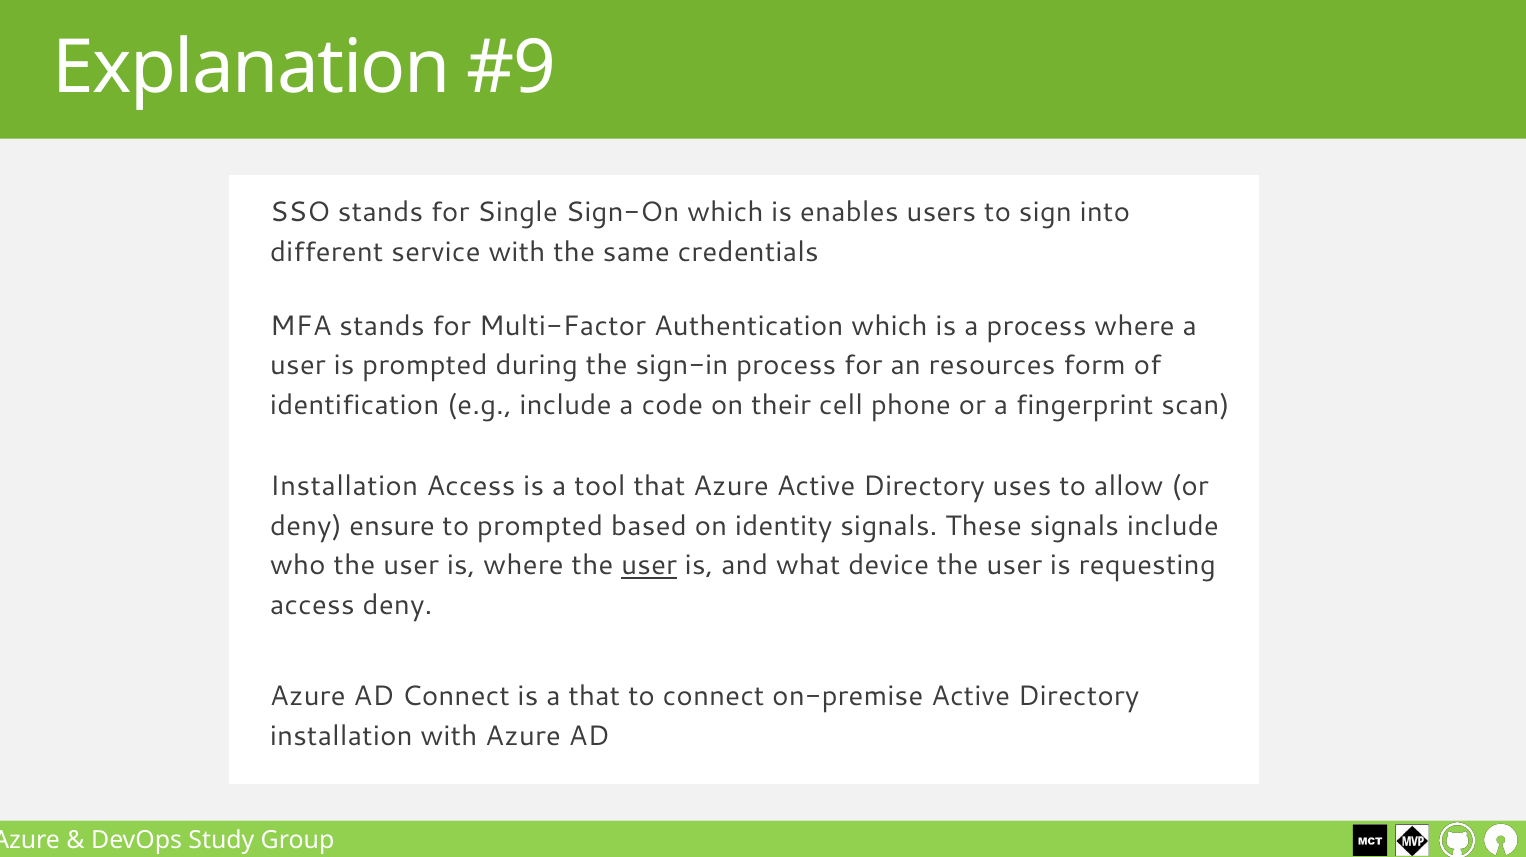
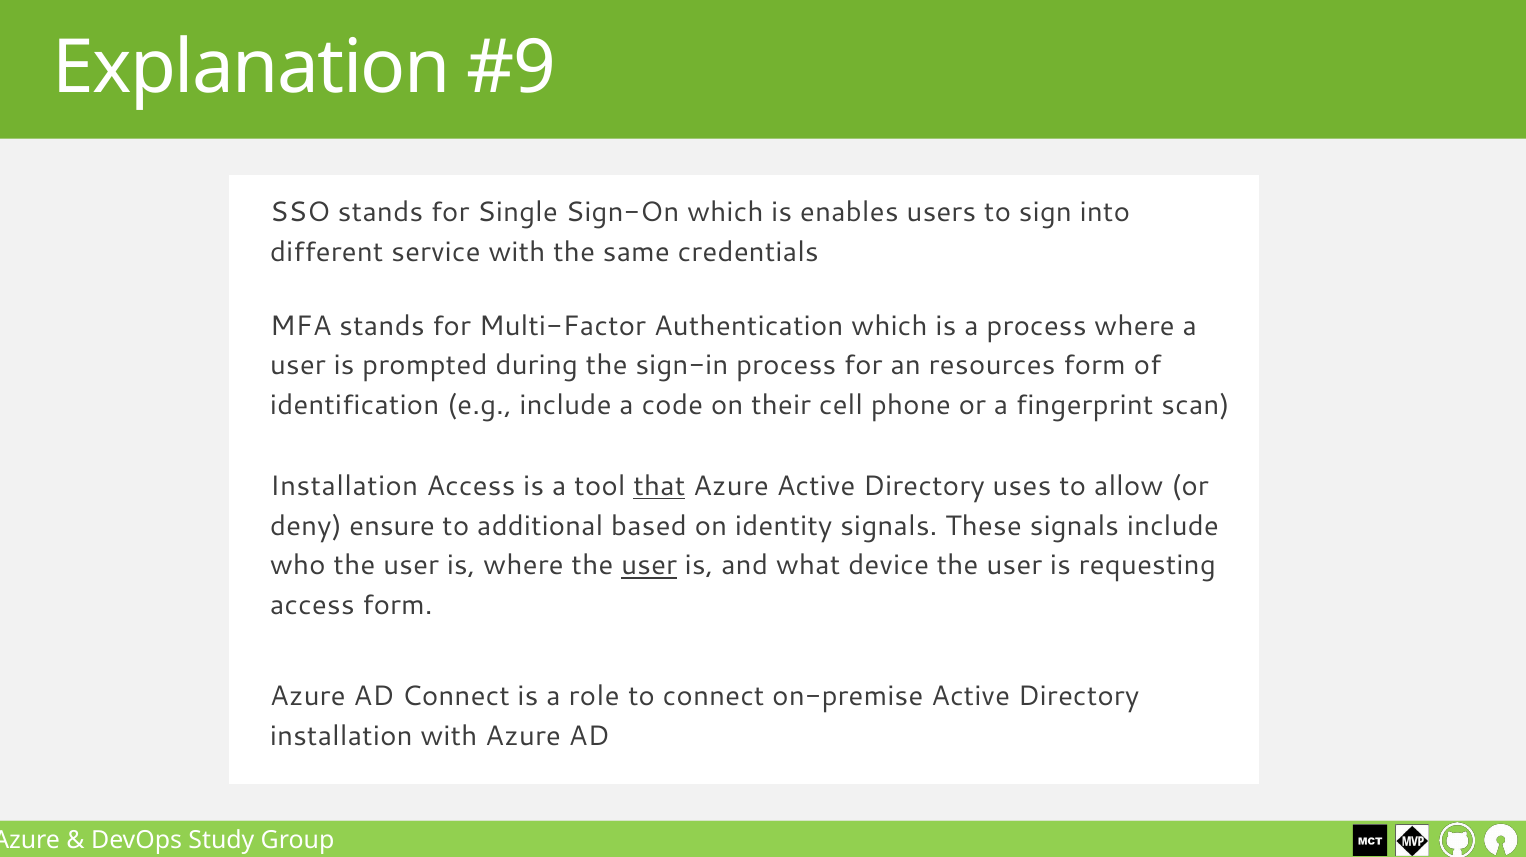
that underline: none -> present (659, 487)
to prompted: prompted -> additional (540, 526)
access deny: deny -> form (398, 605)
a that: that -> role (594, 697)
